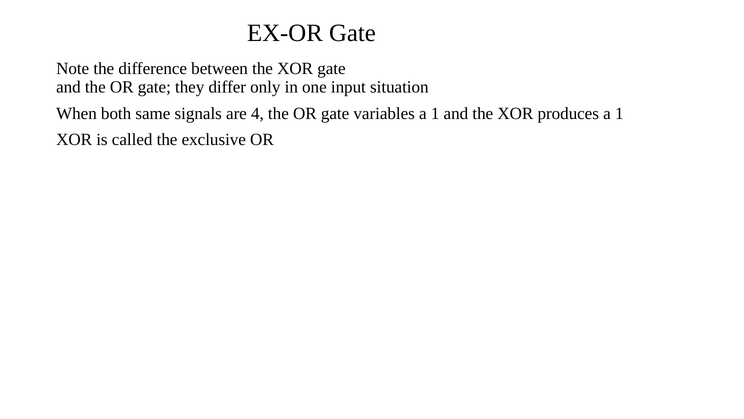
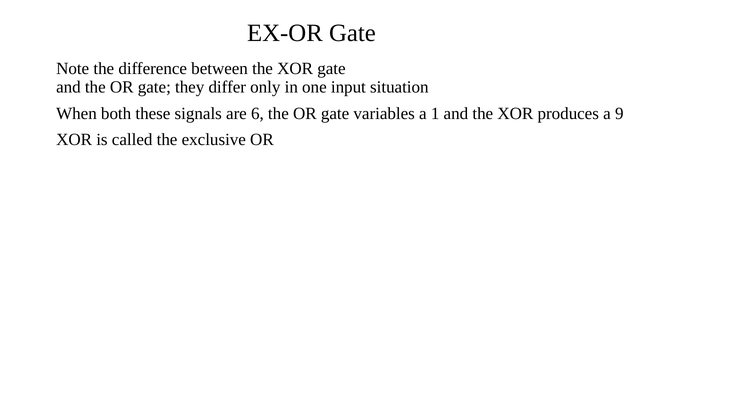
same: same -> these (153, 113)
4: 4 -> 6 (257, 113)
produces a 1: 1 -> 9 (619, 113)
